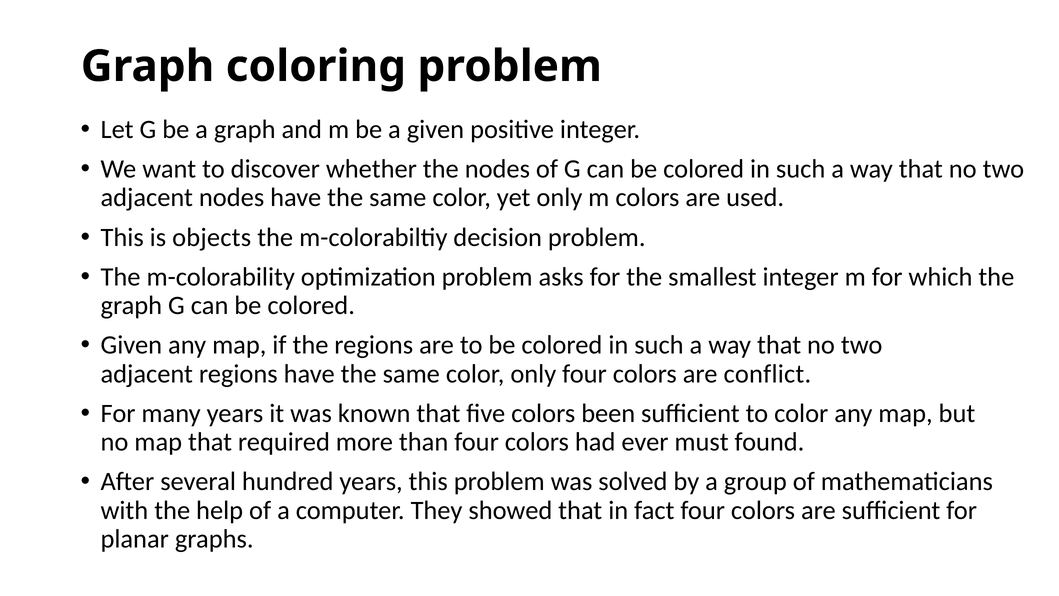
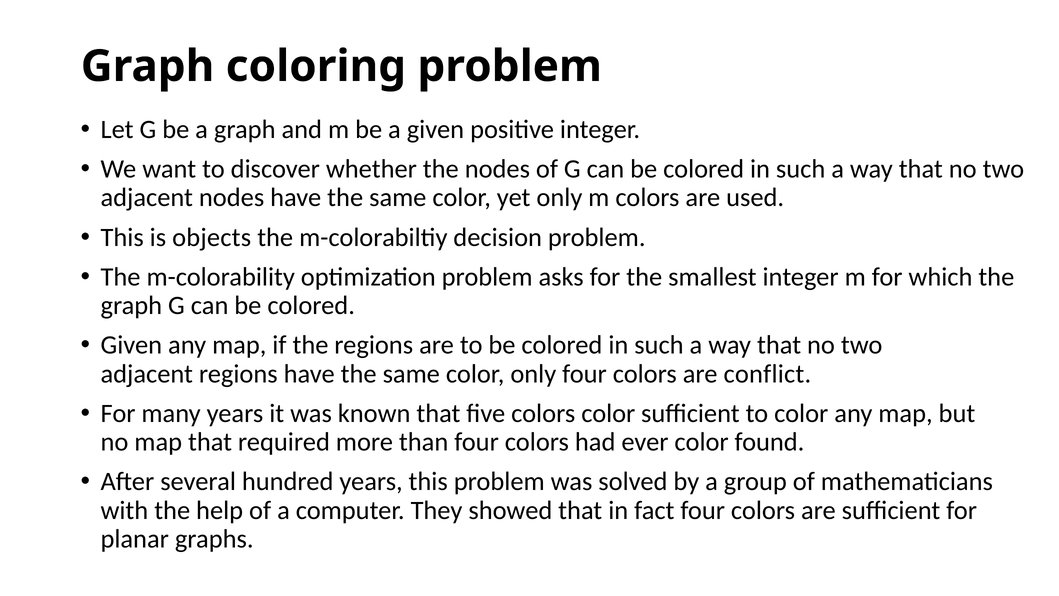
colors been: been -> color (608, 413)
ever must: must -> color (702, 442)
